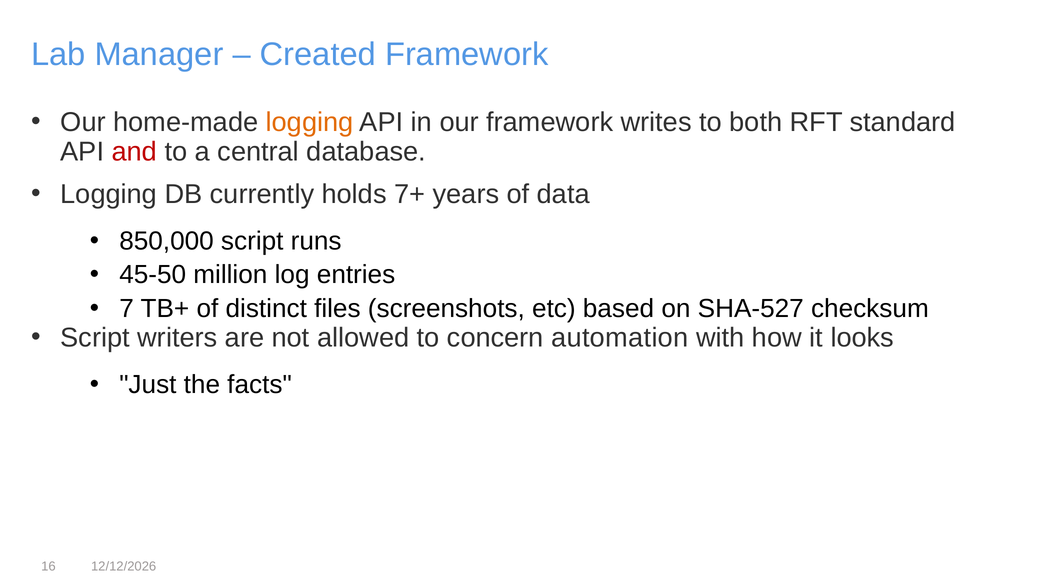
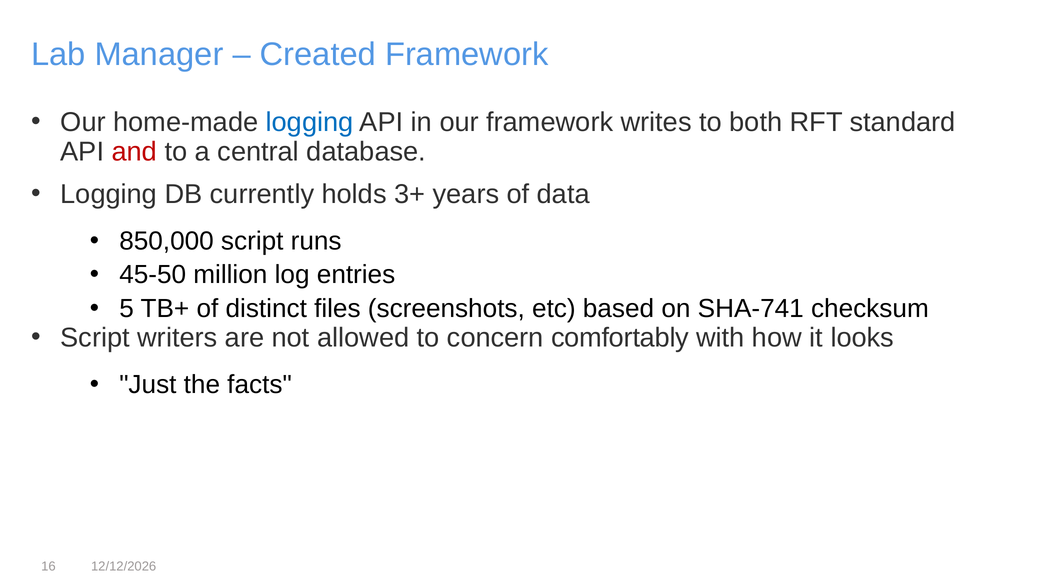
logging colour: orange -> blue (310, 122)
7+: 7+ -> 3+ (410, 194)
7: 7 -> 5 (127, 309)
SHA-527: SHA-527 -> SHA-741 (751, 309)
automation: automation -> comfortably (620, 338)
